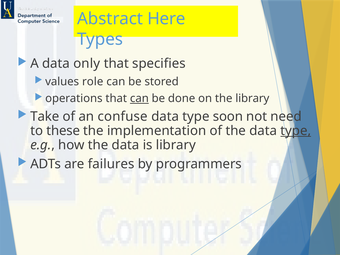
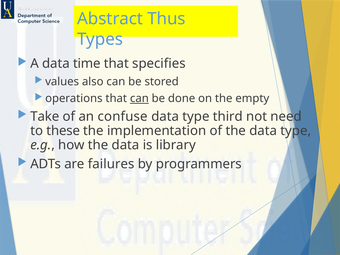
Here: Here -> Thus (166, 19)
only: only -> time (87, 64)
role: role -> also (93, 82)
the library: library -> empty (252, 98)
soon: soon -> third (228, 116)
type underline: present -> none (296, 131)
